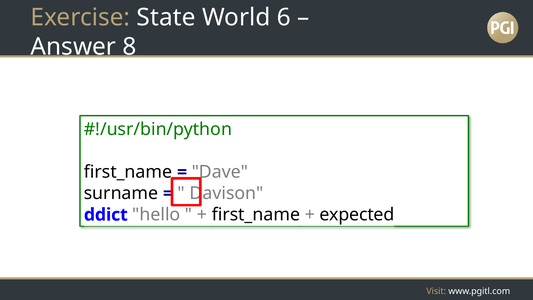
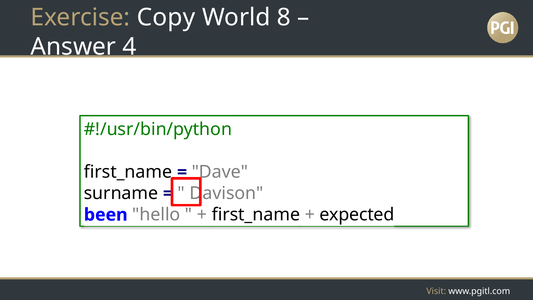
State: State -> Copy (166, 18)
6: 6 -> 8 (284, 18)
8: 8 -> 4 (129, 47)
ddict: ddict -> been (106, 215)
